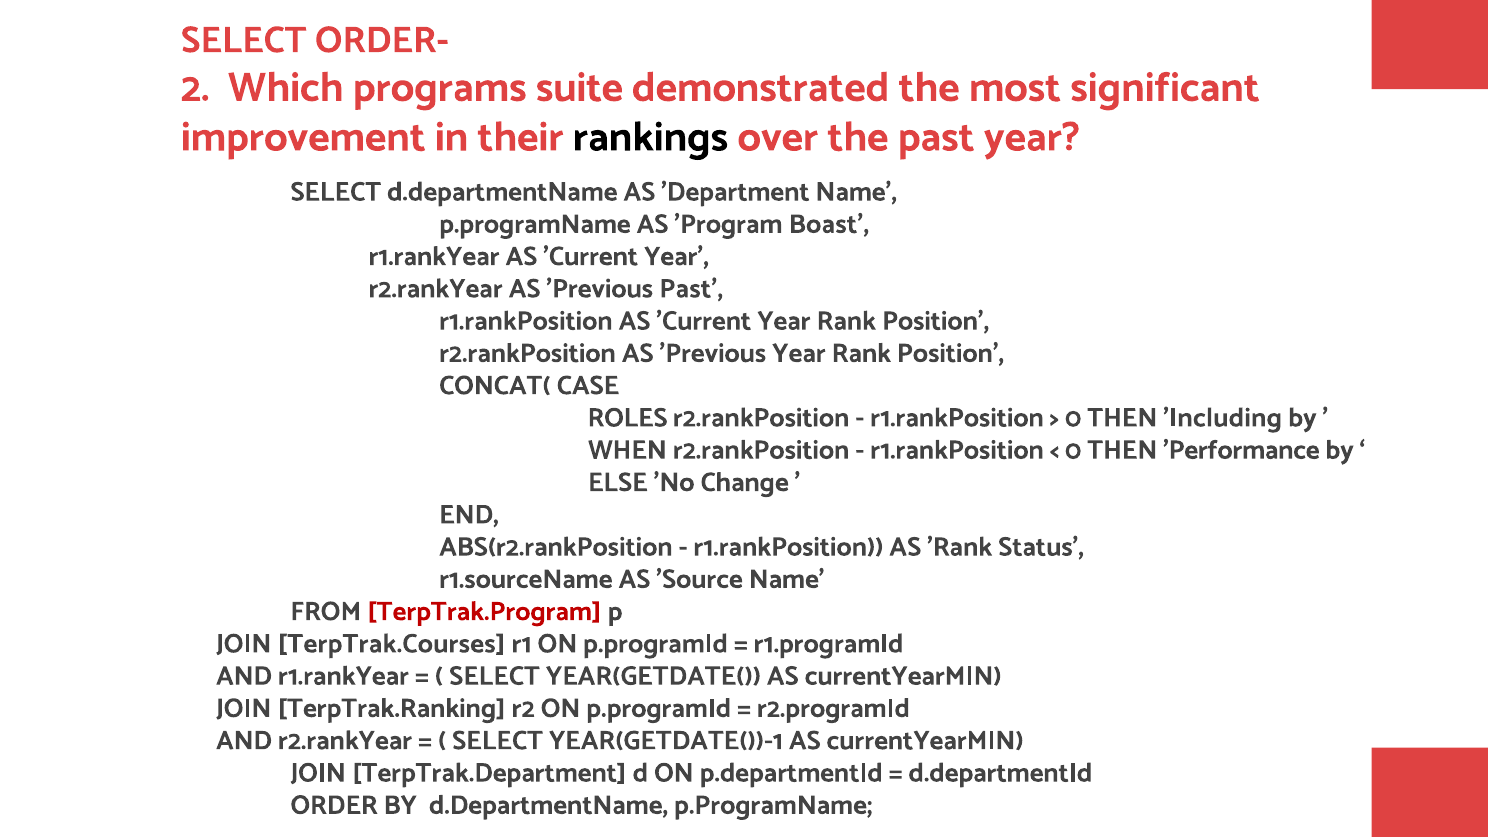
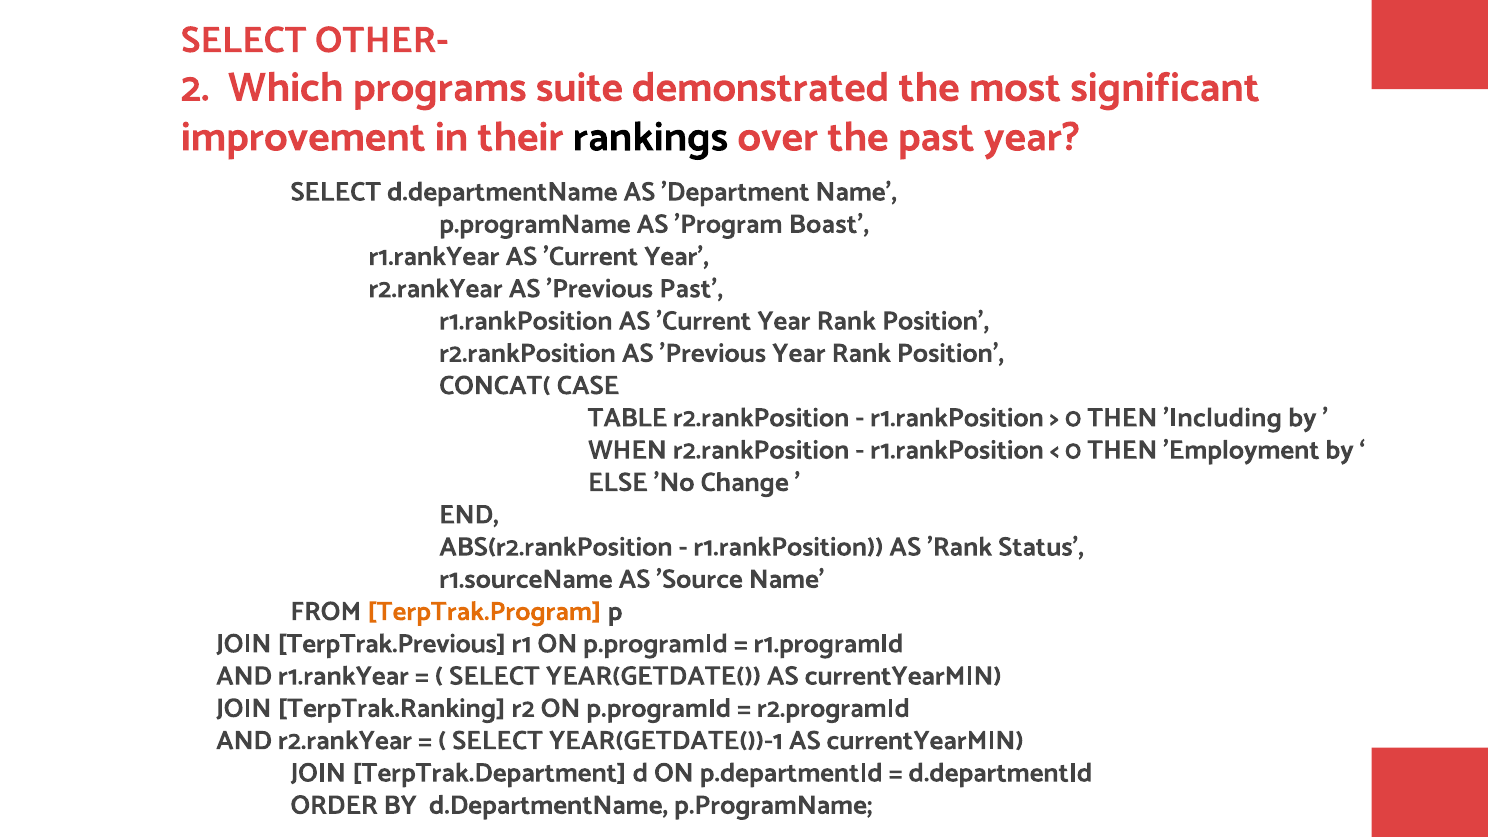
ORDER-: ORDER- -> OTHER- (382, 40)
ROLES: ROLES -> TABLE (628, 418)
Performance: Performance -> Employment (1241, 450)
TerpTrak.Program colour: red -> orange (484, 611)
TerpTrak.Courses: TerpTrak.Courses -> TerpTrak.Previous (392, 644)
